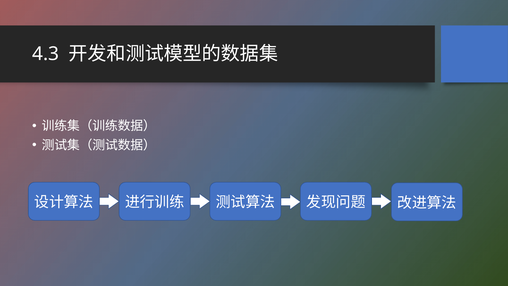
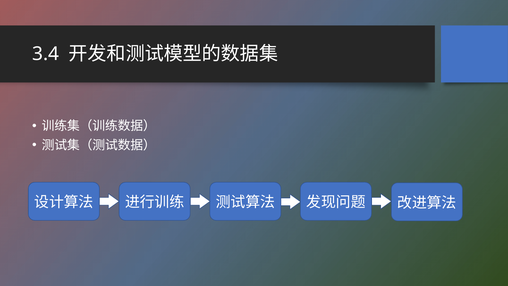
4.3: 4.3 -> 3.4 (46, 54)
